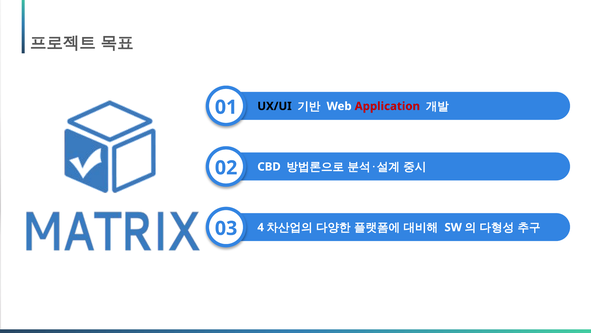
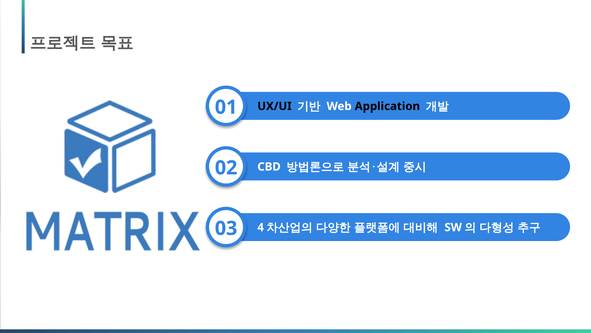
Application colour: red -> black (387, 106)
